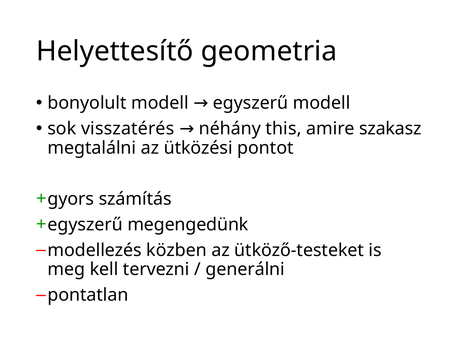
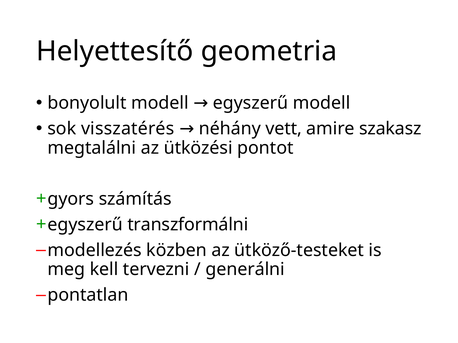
this: this -> vett (284, 129)
megengedünk: megengedünk -> transzformálni (188, 225)
